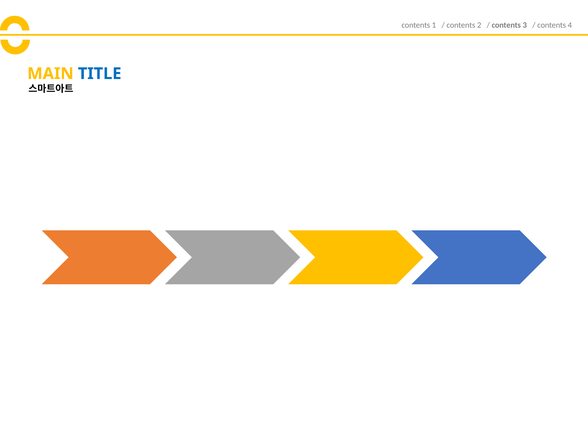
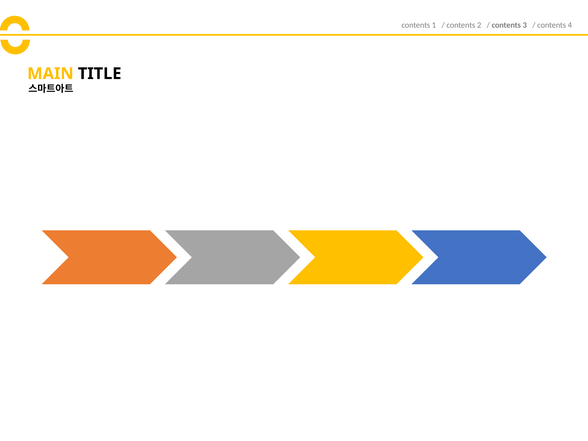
TITLE colour: blue -> black (100, 74)
